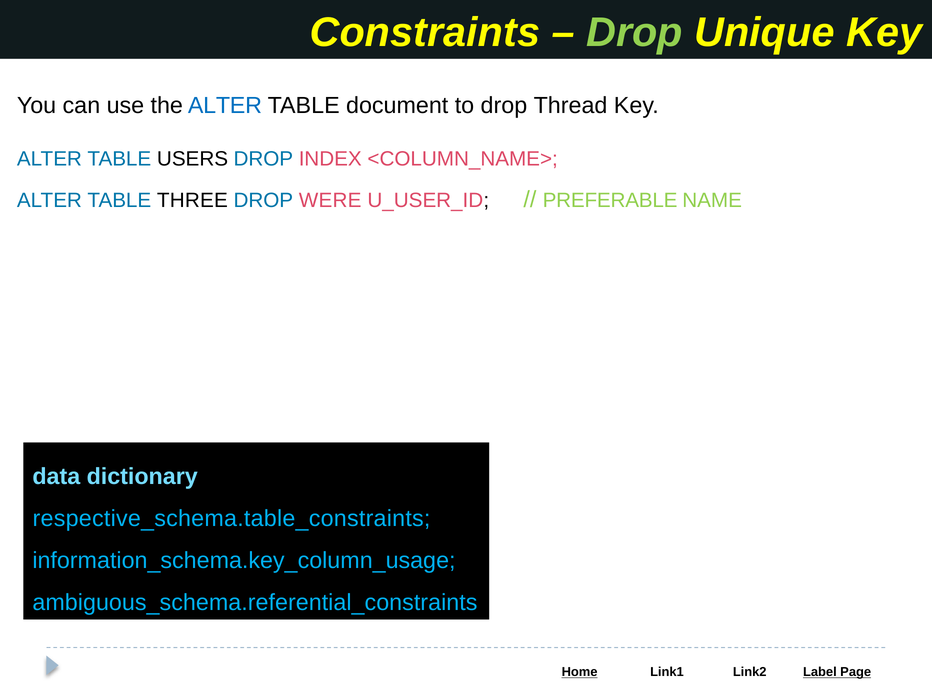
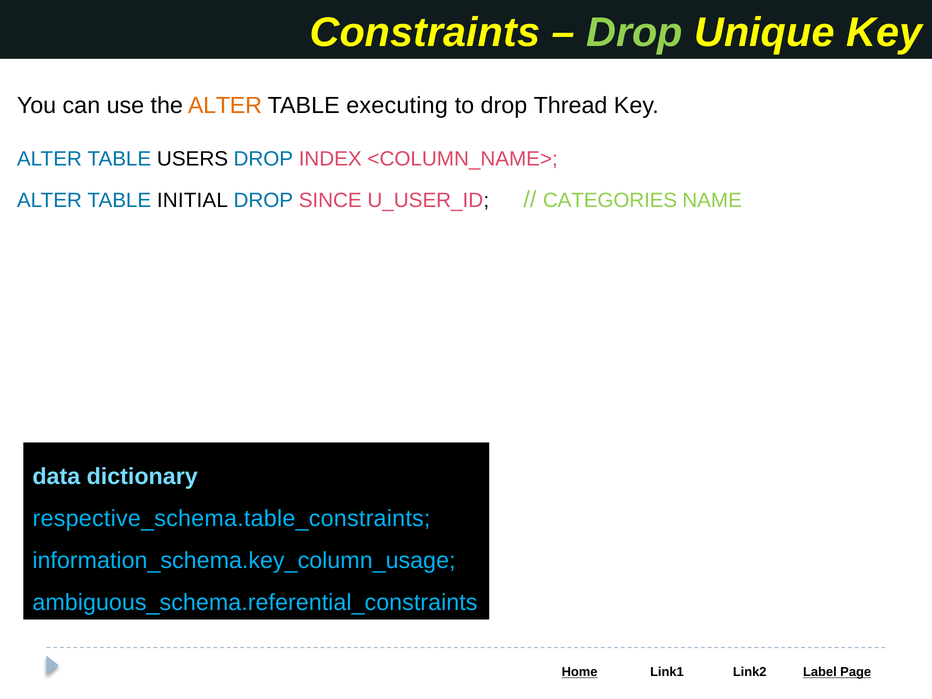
ALTER colour: blue -> orange (225, 106)
document: document -> executing (397, 106)
THREE: THREE -> INITIAL (192, 201)
WERE: WERE -> SINCE (330, 201)
PREFERABLE: PREFERABLE -> CATEGORIES (610, 201)
